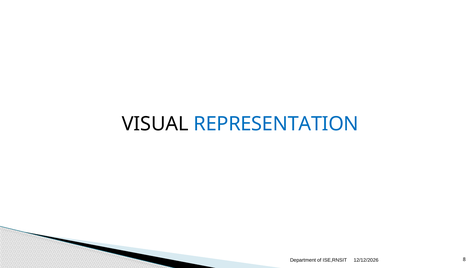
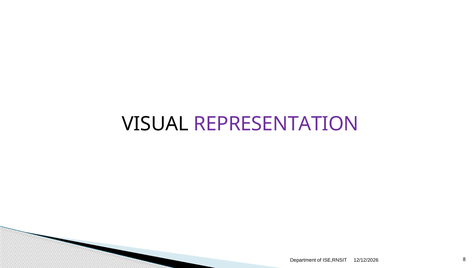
REPRESENTATION colour: blue -> purple (276, 124)
